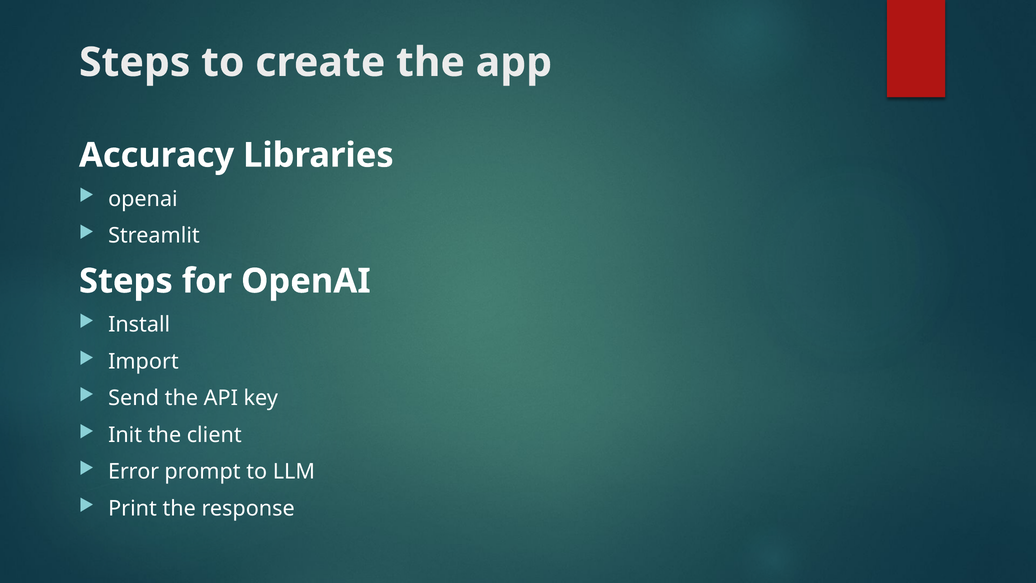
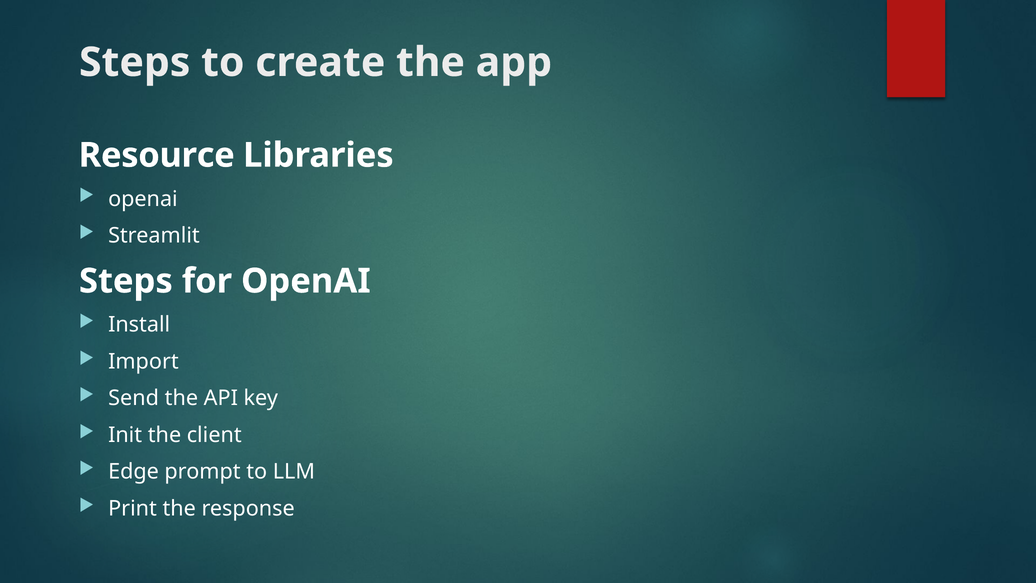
Accuracy: Accuracy -> Resource (157, 155)
Error: Error -> Edge (133, 472)
